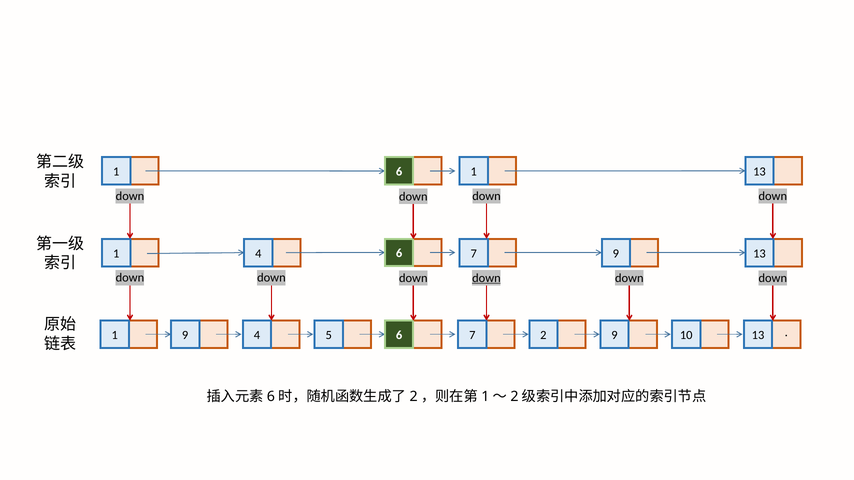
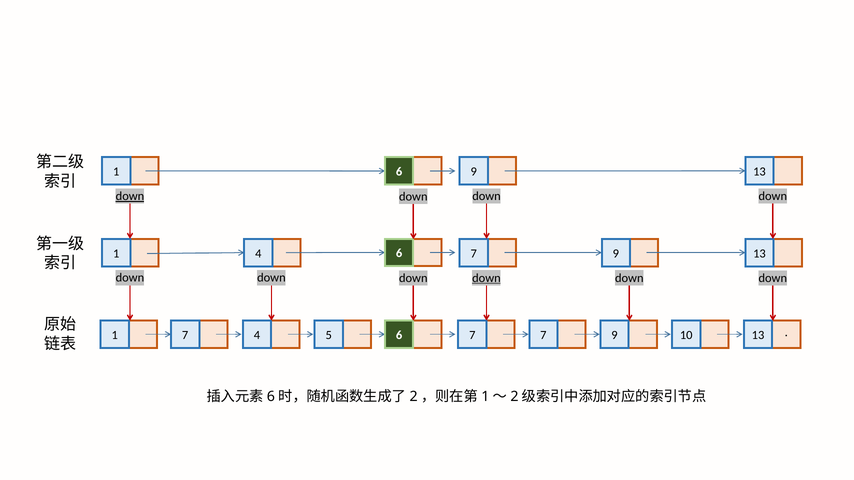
1 1: 1 -> 9 (474, 172)
down underline: none -> present (130, 196)
1 9: 9 -> 7 (185, 335)
7 2: 2 -> 7 (543, 335)
